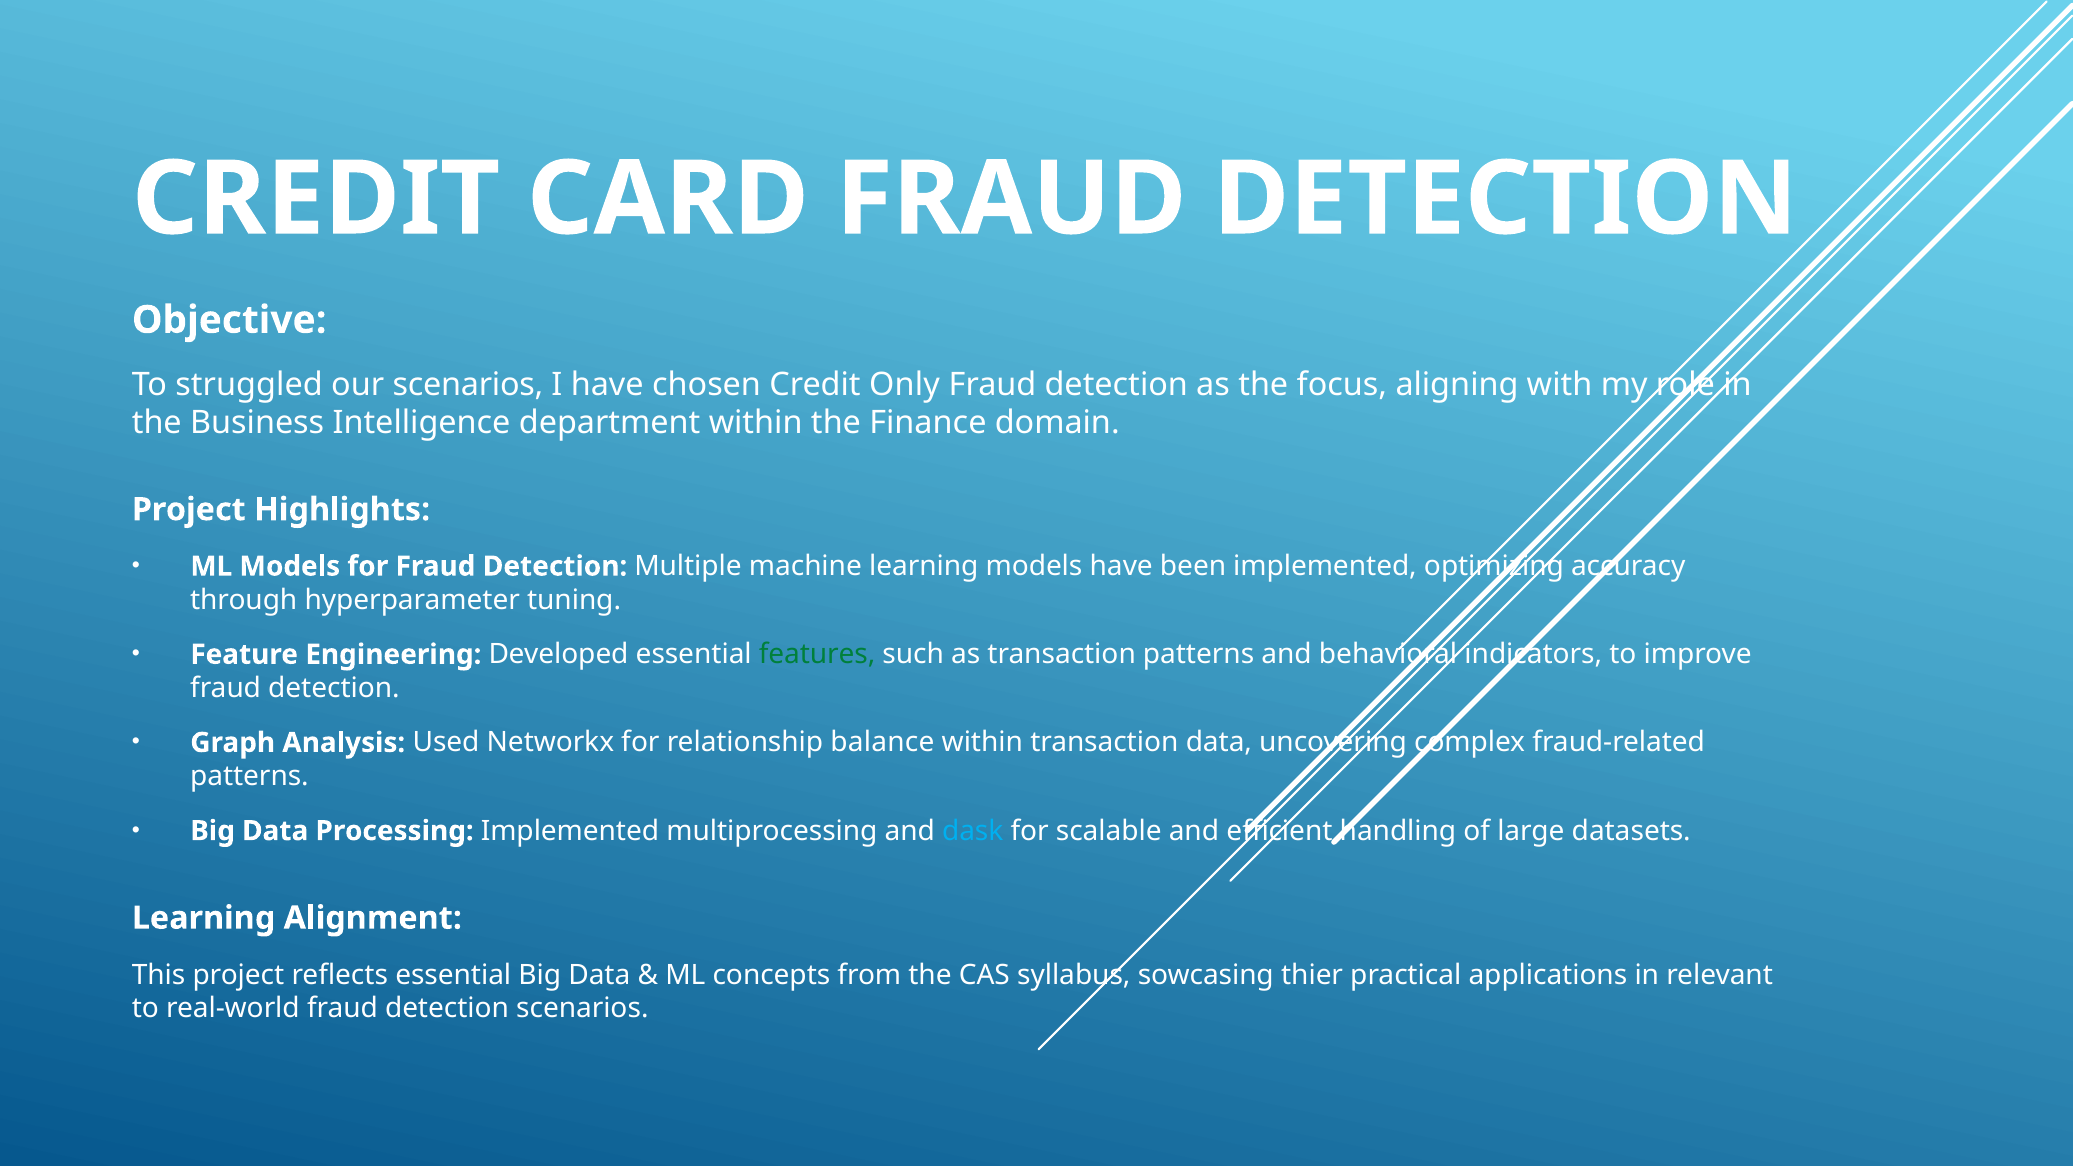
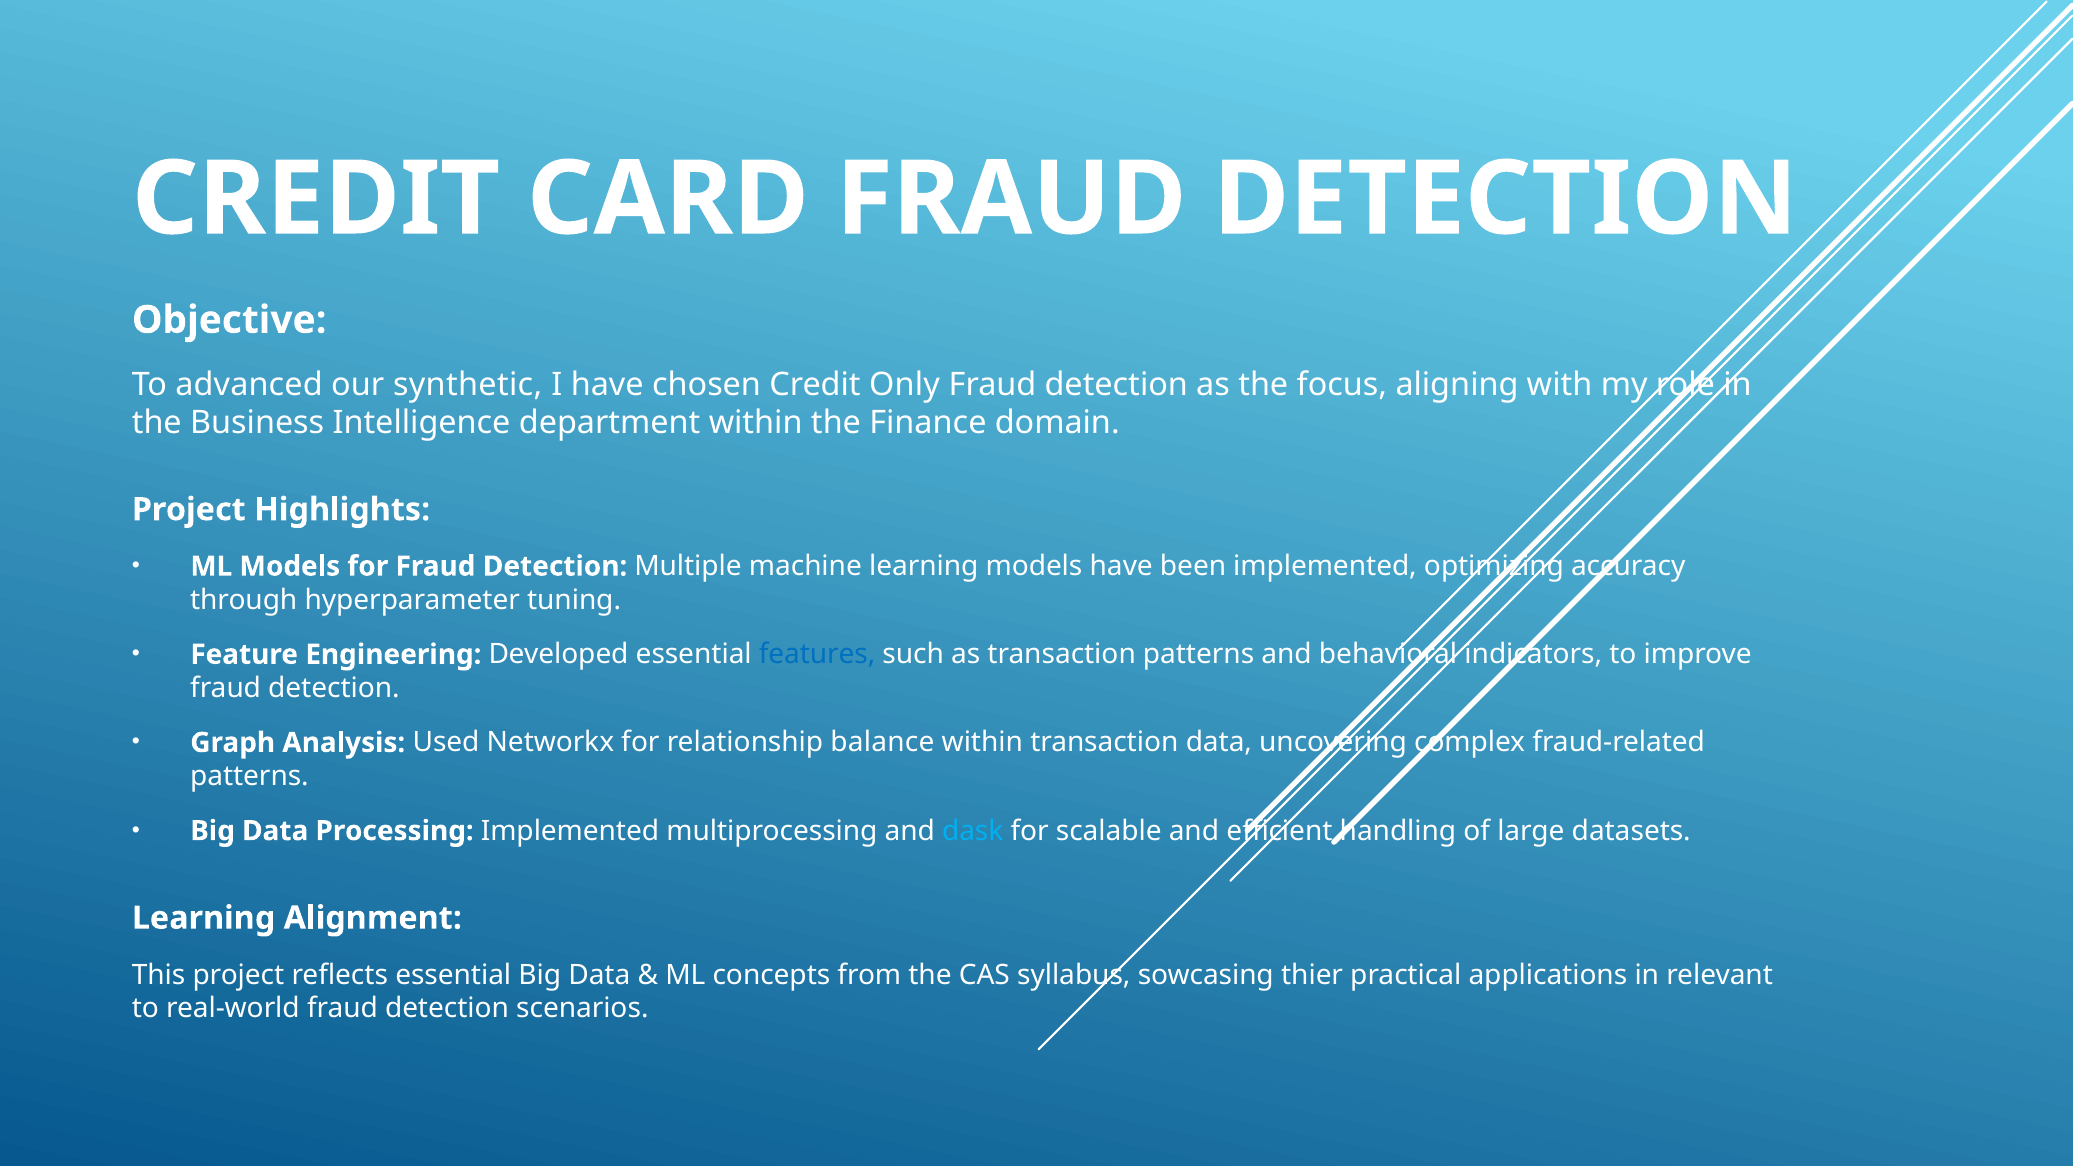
struggled: struggled -> advanced (249, 384)
our scenarios: scenarios -> synthetic (468, 384)
features colour: green -> blue (817, 655)
